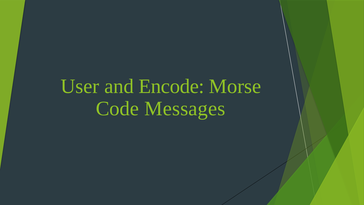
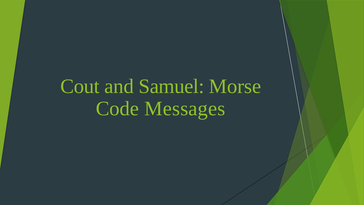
User: User -> Cout (80, 86)
Encode: Encode -> Samuel (171, 86)
